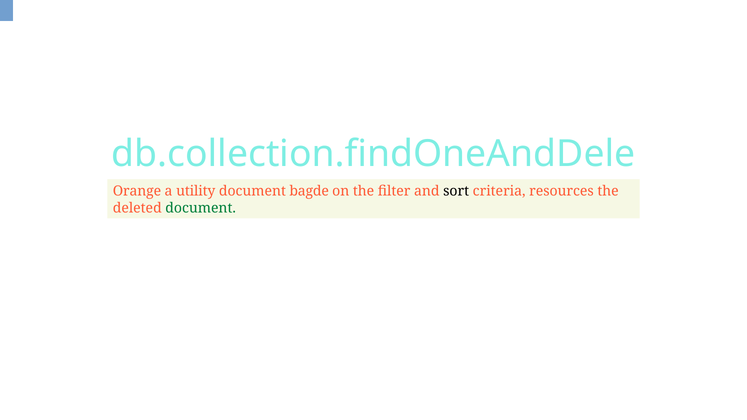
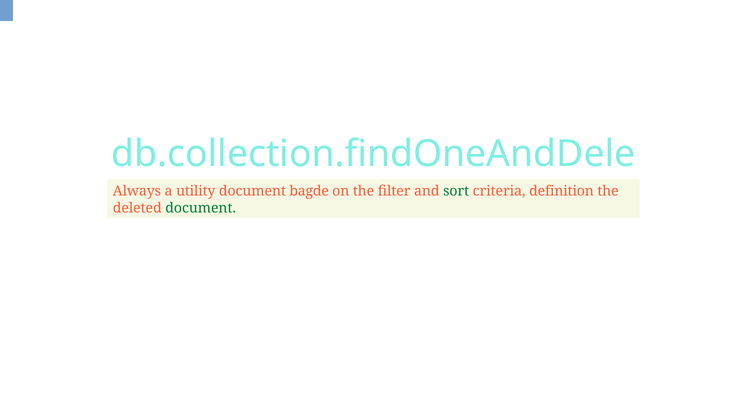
Orange: Orange -> Always (137, 191)
sort colour: black -> green (456, 191)
resources: resources -> definition (562, 191)
